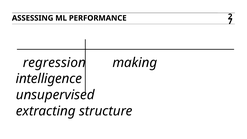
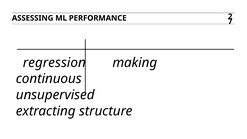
intelligence: intelligence -> continuous (49, 79)
